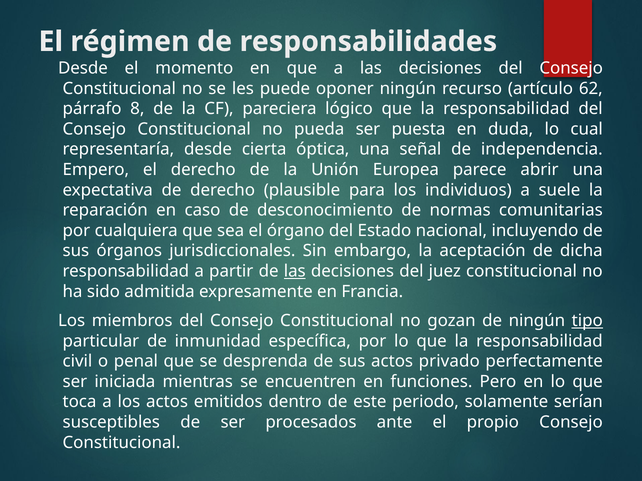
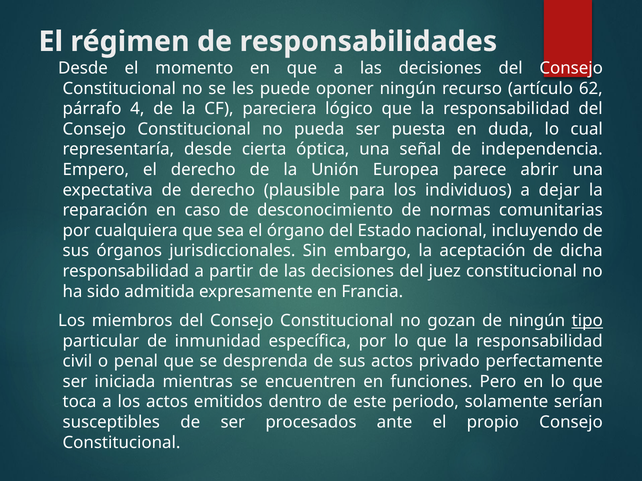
8: 8 -> 4 (137, 109)
suele: suele -> dejar (559, 190)
las underline: present -> none (295, 271)
